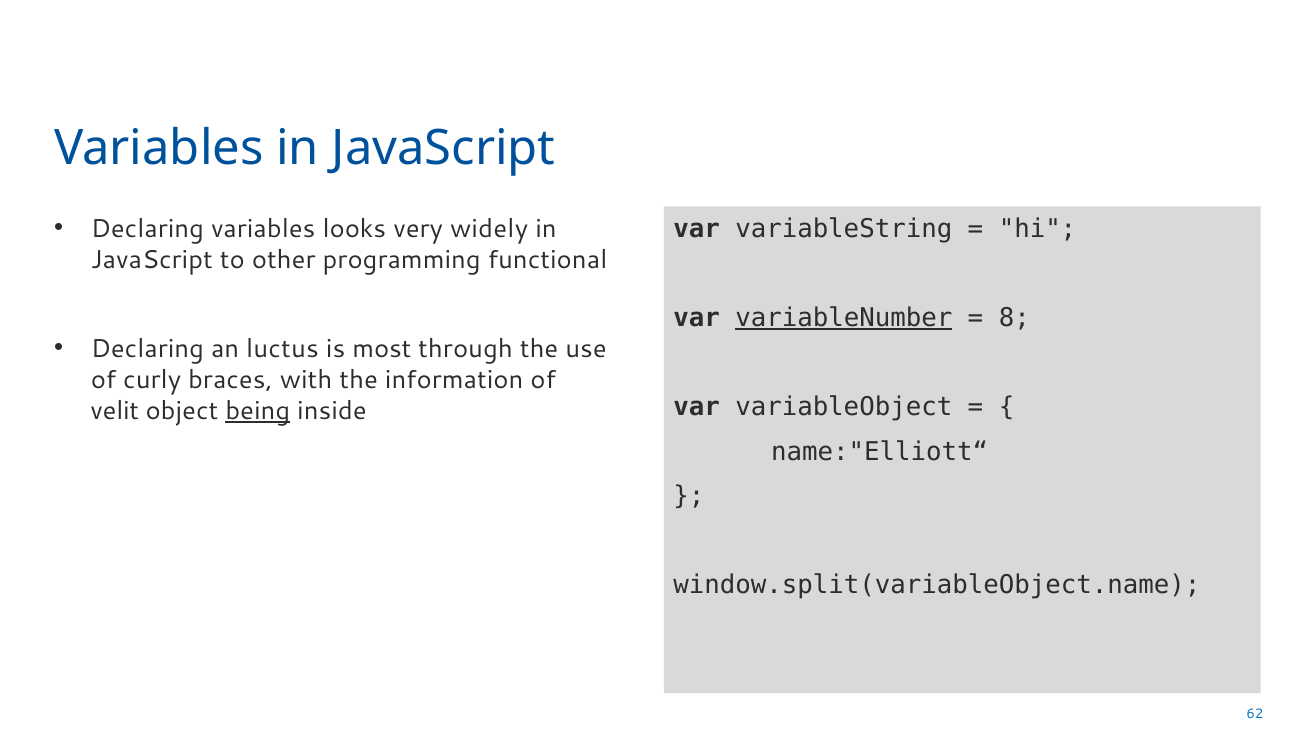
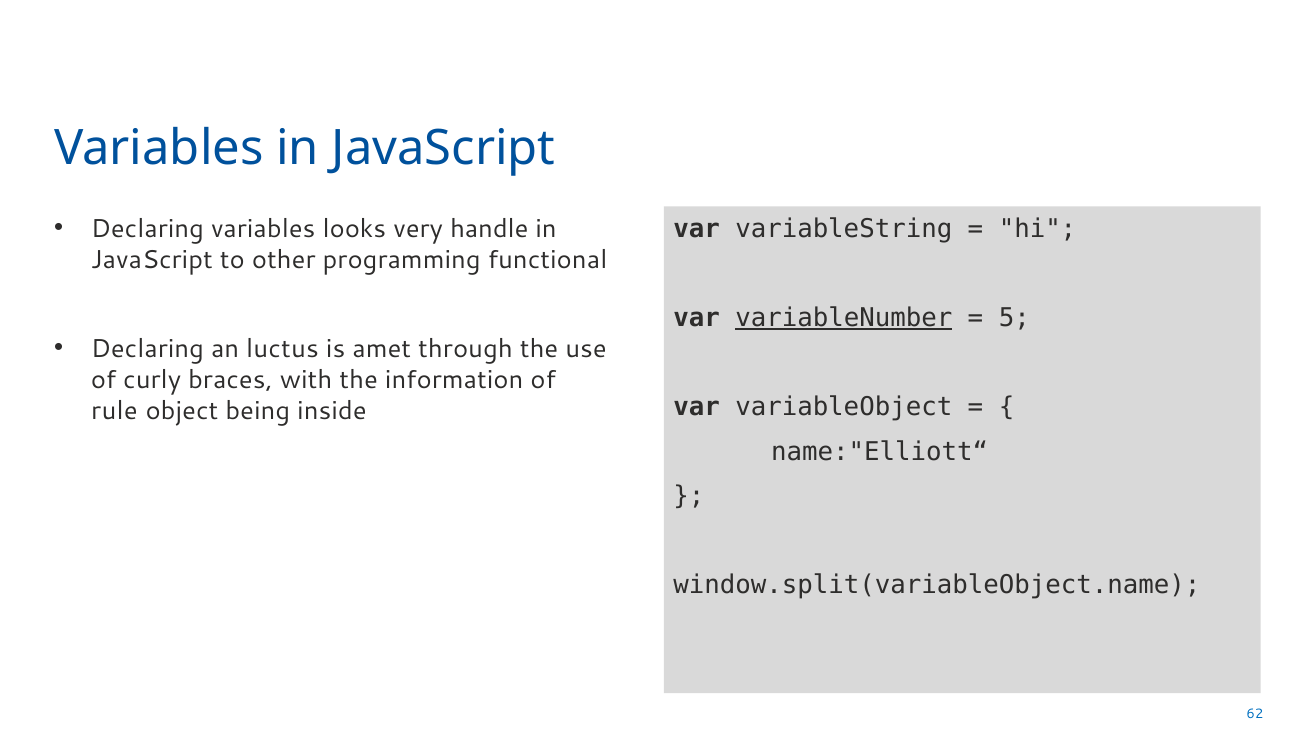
widely: widely -> handle (489, 229)
8: 8 -> 5 (1014, 318)
most: most -> amet (382, 349)
velit: velit -> rule (115, 411)
being underline: present -> none (258, 411)
